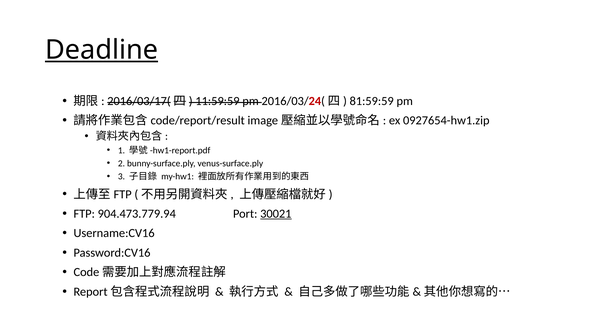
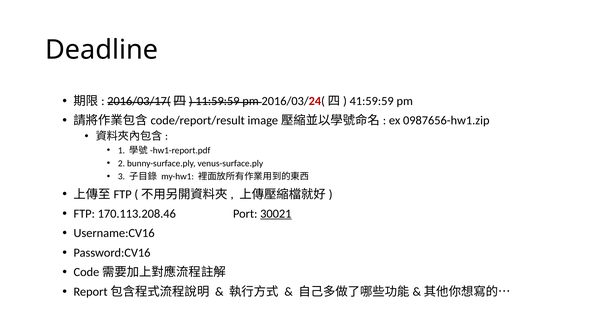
Deadline underline: present -> none (102, 50)
81:59:59: 81:59:59 -> 41:59:59 (372, 101)
0927654-hw1.zip: 0927654-hw1.zip -> 0987656-hw1.zip (446, 120)
904.473.779.94: 904.473.779.94 -> 170.113.208.46 (137, 214)
